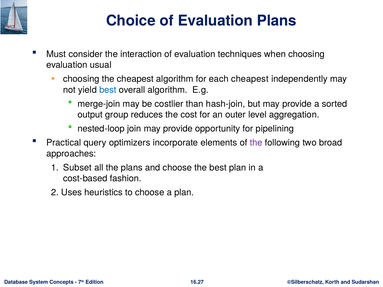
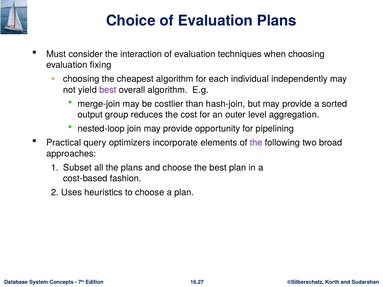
usual: usual -> fixing (101, 65)
each cheapest: cheapest -> individual (250, 79)
best colour: blue -> purple (108, 90)
